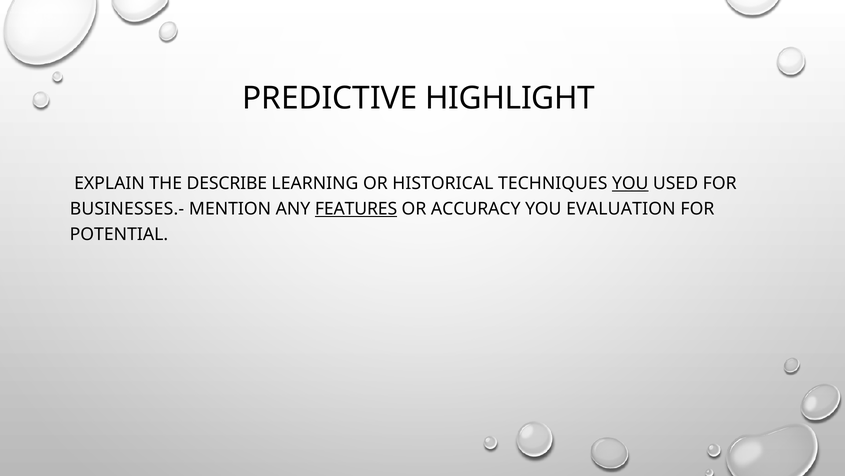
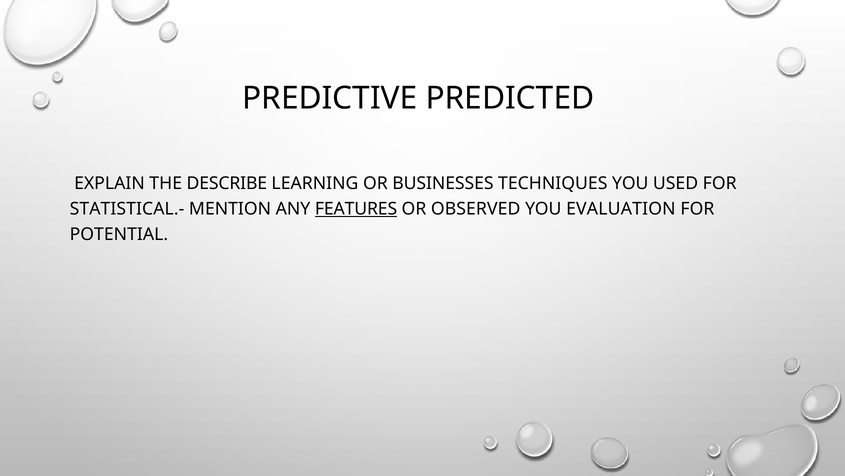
HIGHLIGHT: HIGHLIGHT -> PREDICTED (510, 98)
HISTORICAL: HISTORICAL -> BUSINESSES (443, 183)
YOU underline: present -> none (630, 183)
BUSINESSES.-: BUSINESSES.- -> STATISTICAL.- (127, 209)
ACCURACY: ACCURACY -> OBSERVED (476, 209)
